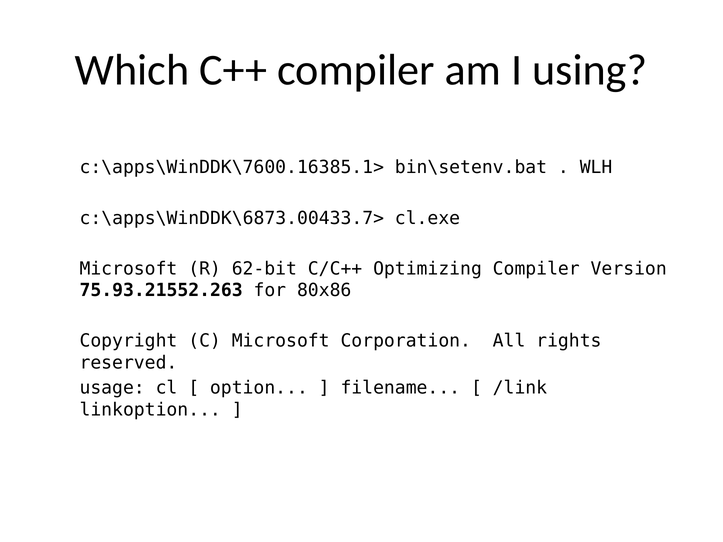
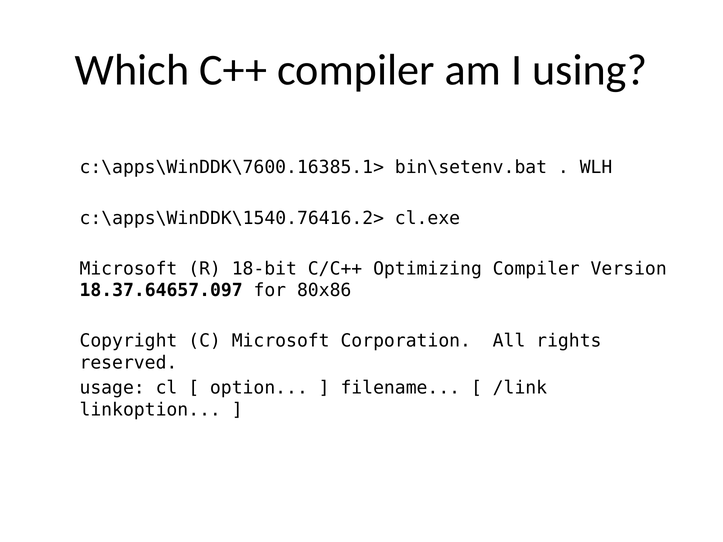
c:\apps\WinDDK\6873.00433.7>: c:\apps\WinDDK\6873.00433.7> -> c:\apps\WinDDK\1540.76416.2> (232, 218)
62-bit: 62-bit -> 18-bit (264, 269)
75.93.21552.263: 75.93.21552.263 -> 18.37.64657.097 (161, 290)
